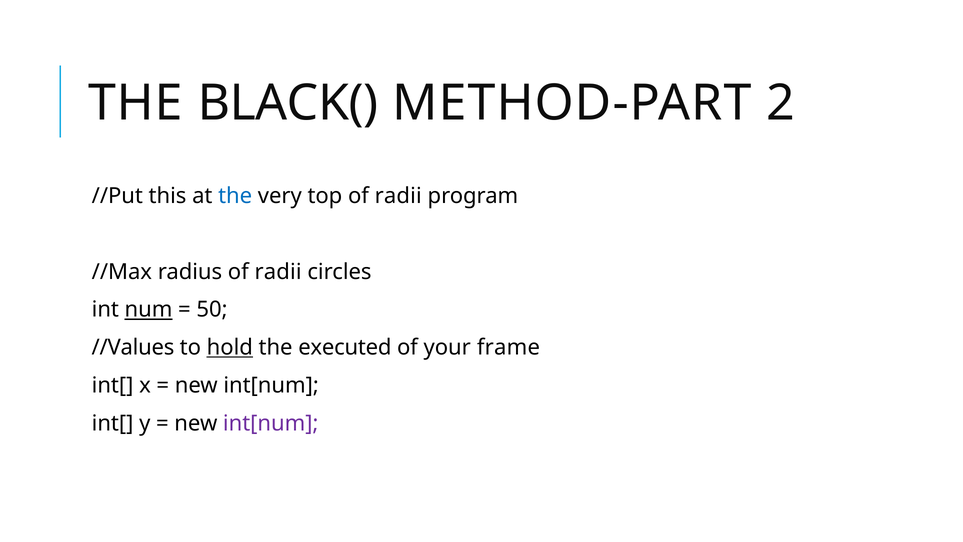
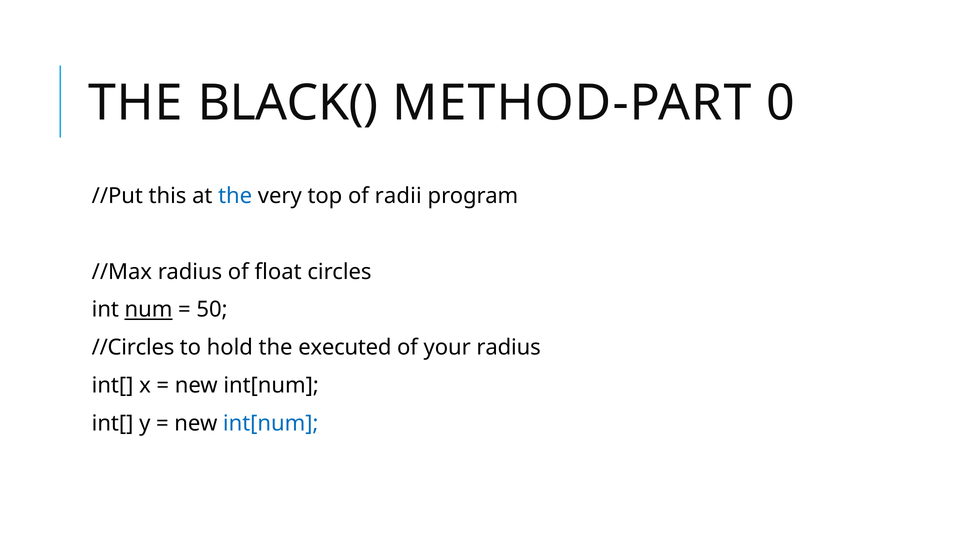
2: 2 -> 0 (781, 103)
radius of radii: radii -> float (278, 272)
//Values: //Values -> //Circles (133, 347)
hold underline: present -> none (230, 347)
your frame: frame -> radius (509, 347)
int[num colour: purple -> blue (271, 423)
